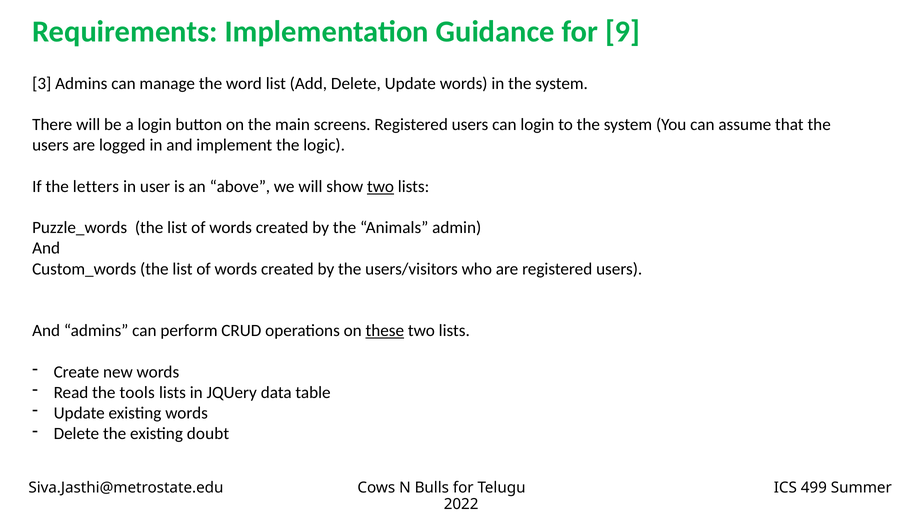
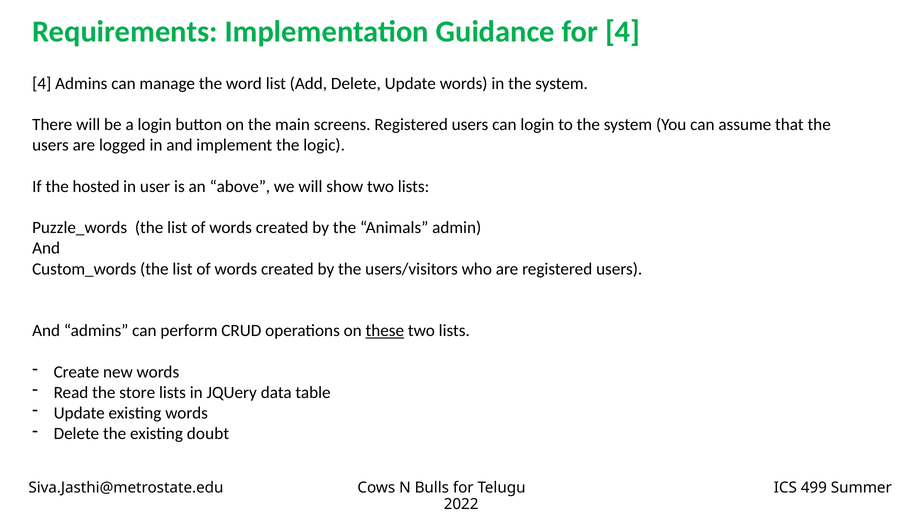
for 9: 9 -> 4 (623, 31)
3: 3 -> 4 (42, 83)
letters: letters -> hosted (96, 186)
two underline: present -> none (381, 186)
tools: tools -> store (137, 392)
